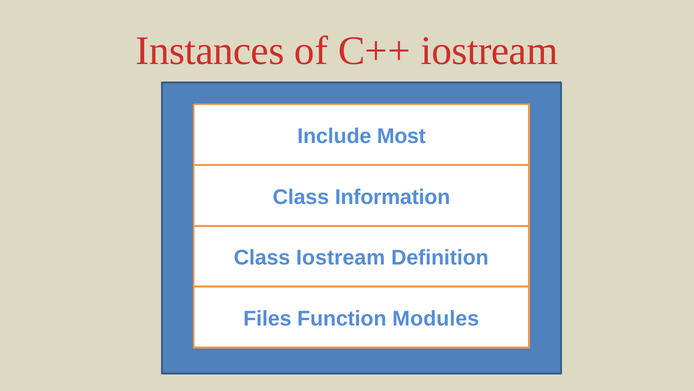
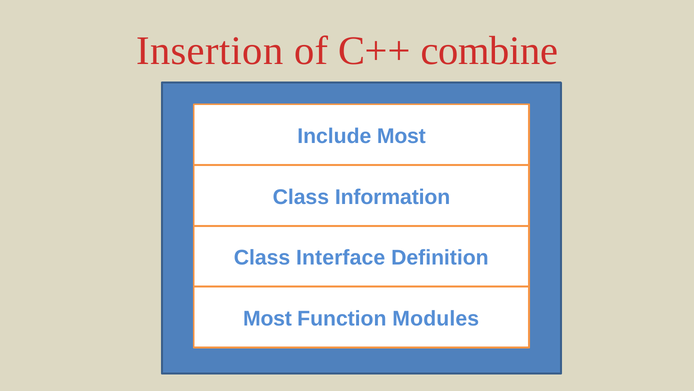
Instances: Instances -> Insertion (210, 51)
C++ iostream: iostream -> combine (489, 51)
Class Iostream: Iostream -> Interface (341, 257)
Files: Files -> Most (267, 318)
